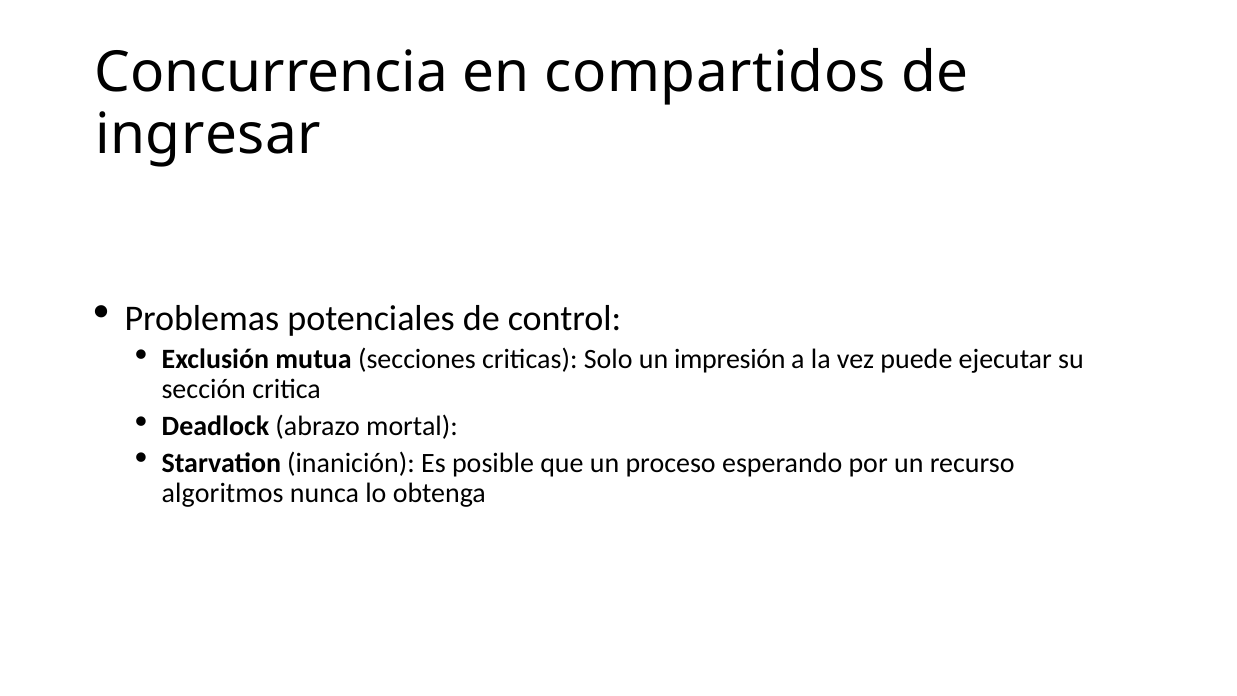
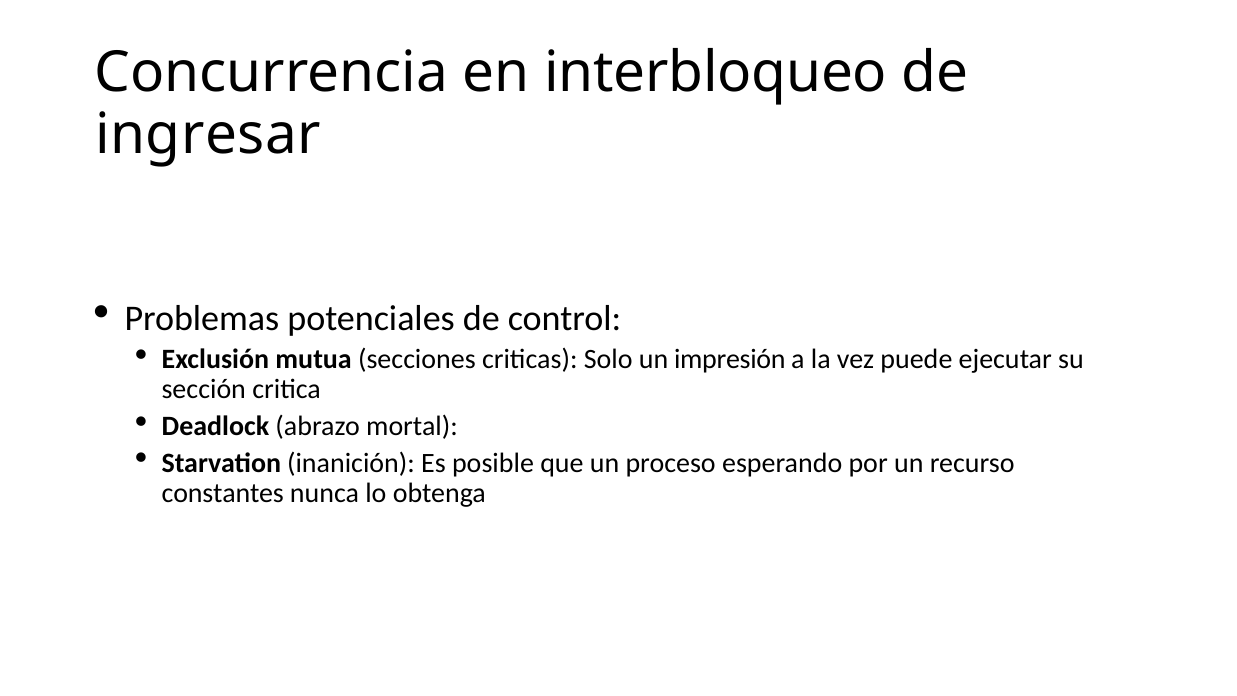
compartidos: compartidos -> interbloqueo (716, 73)
algoritmos: algoritmos -> constantes (223, 493)
